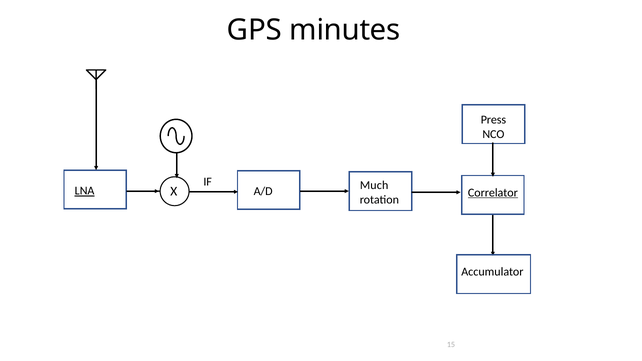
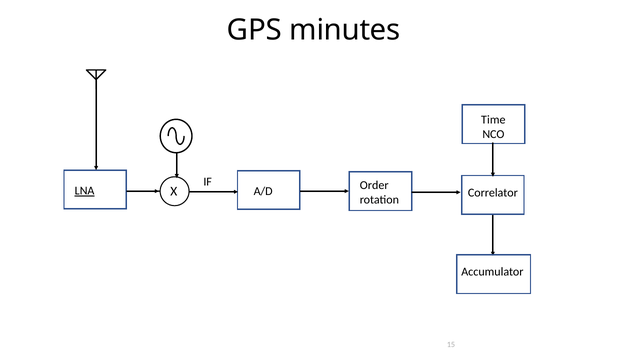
Press: Press -> Time (493, 120)
Much: Much -> Order (374, 185)
Correlator underline: present -> none (493, 193)
